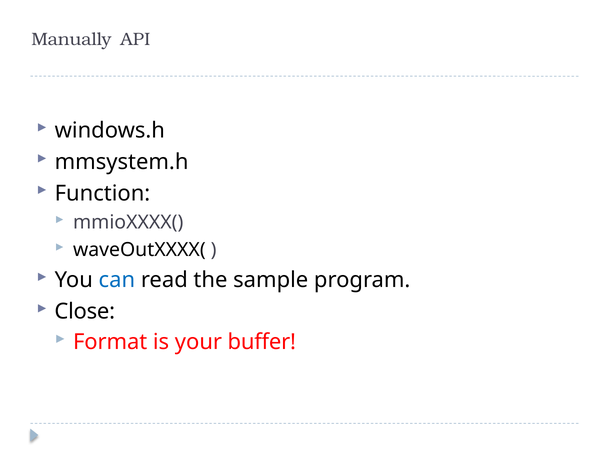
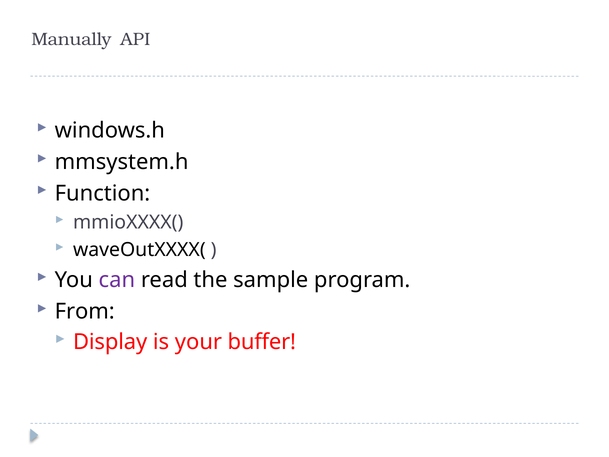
can colour: blue -> purple (117, 280)
Close: Close -> From (85, 311)
Format: Format -> Display (110, 342)
